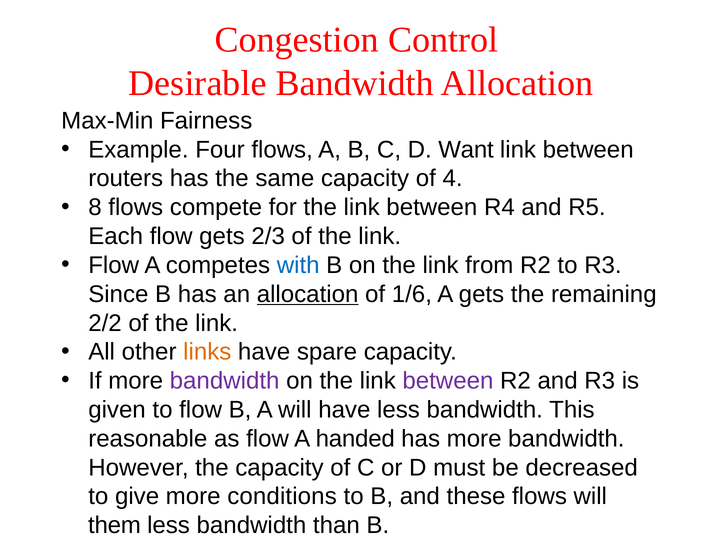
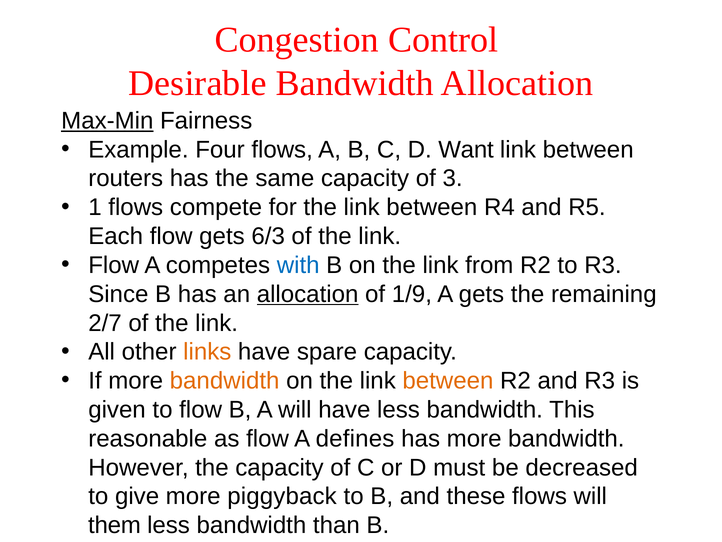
Max-Min underline: none -> present (107, 121)
4: 4 -> 3 (453, 178)
8: 8 -> 1 (95, 207)
2/3: 2/3 -> 6/3 (268, 236)
1/6: 1/6 -> 1/9 (412, 294)
2/2: 2/2 -> 2/7 (105, 323)
bandwidth colour: purple -> orange (225, 381)
between colour: purple -> orange (448, 381)
handed: handed -> defines (355, 438)
conditions: conditions -> piggyback (282, 496)
